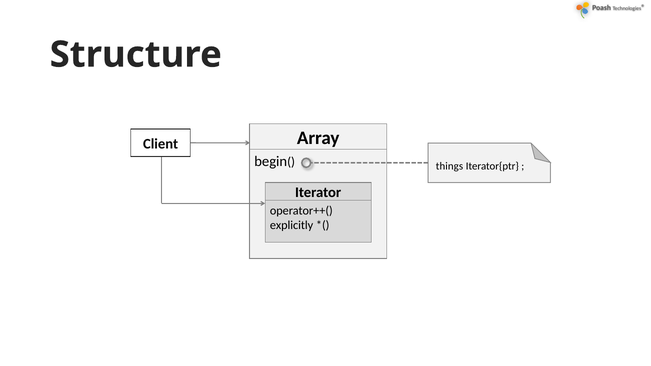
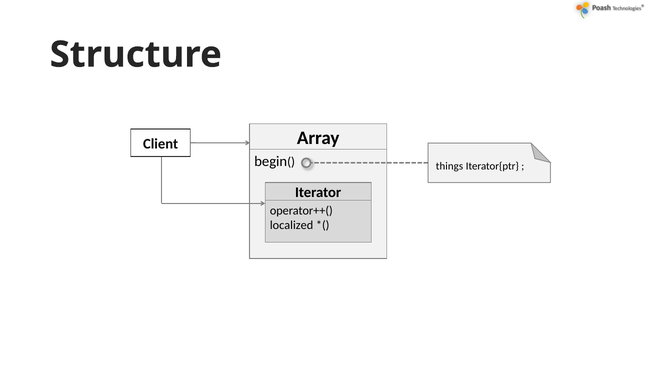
explicitly: explicitly -> localized (292, 225)
